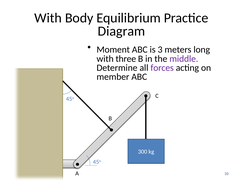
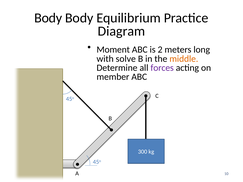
With: With -> Body (48, 18)
3: 3 -> 2 (160, 50)
three: three -> solve (126, 59)
middle colour: purple -> orange (184, 59)
